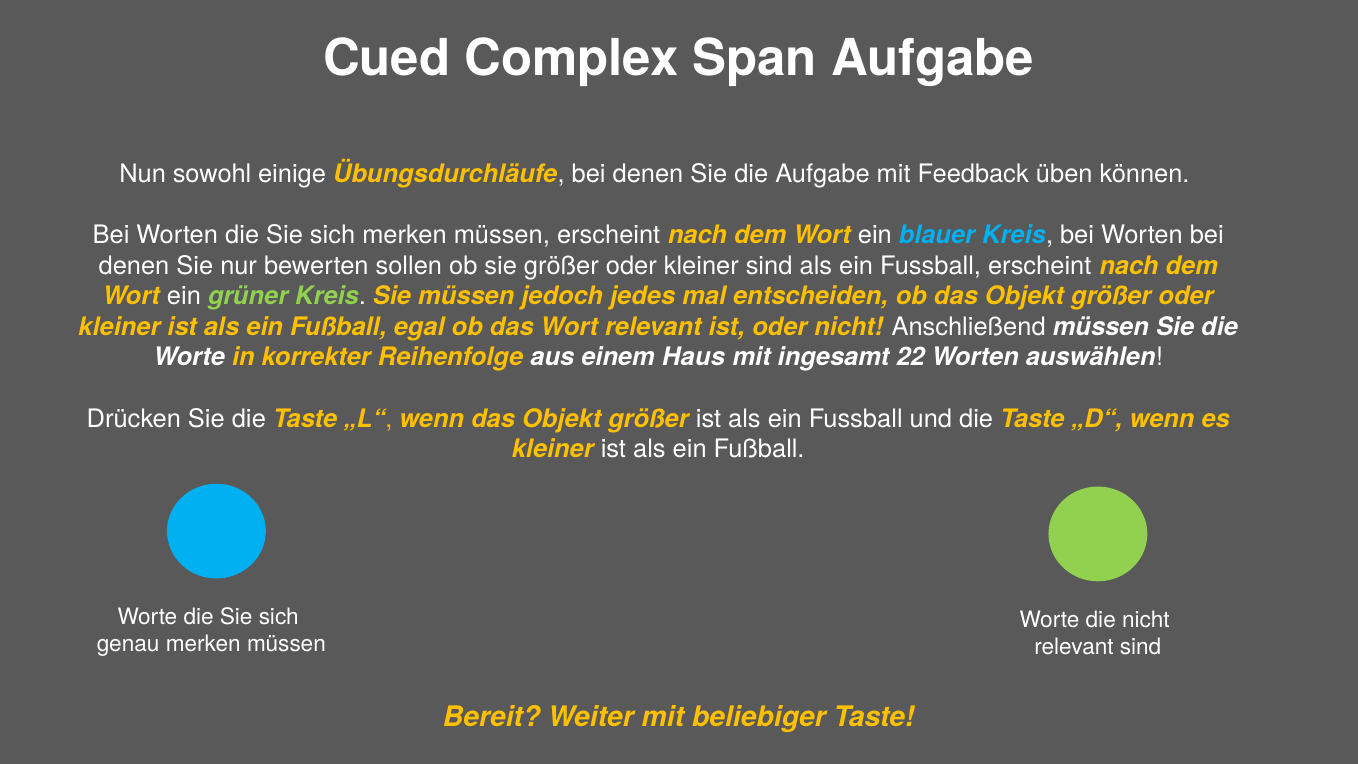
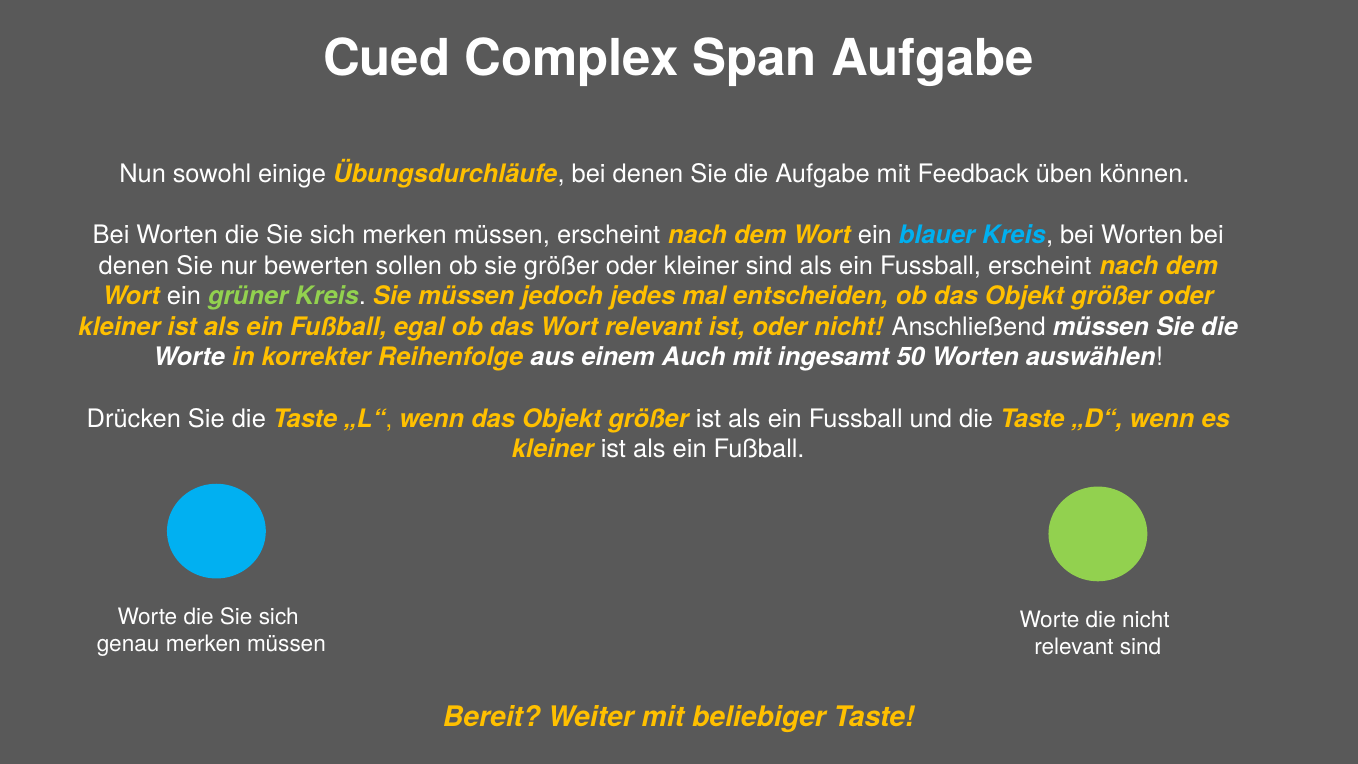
Haus: Haus -> Auch (694, 358)
22: 22 -> 50 (911, 358)
